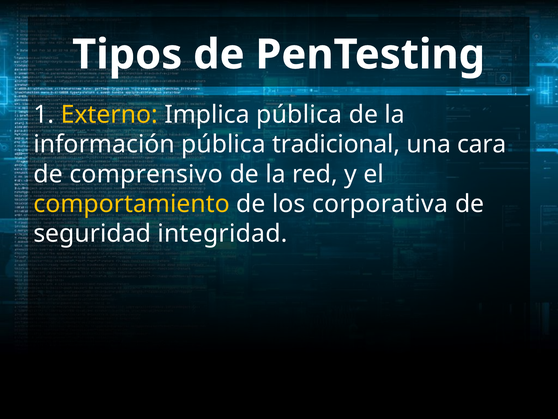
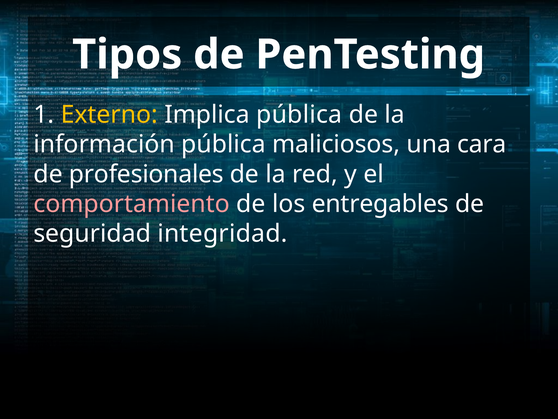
tradicional: tradicional -> maliciosos (336, 144)
comprensivo: comprensivo -> profesionales (146, 174)
comportamiento colour: yellow -> pink (132, 204)
corporativa: corporativa -> entregables (380, 204)
